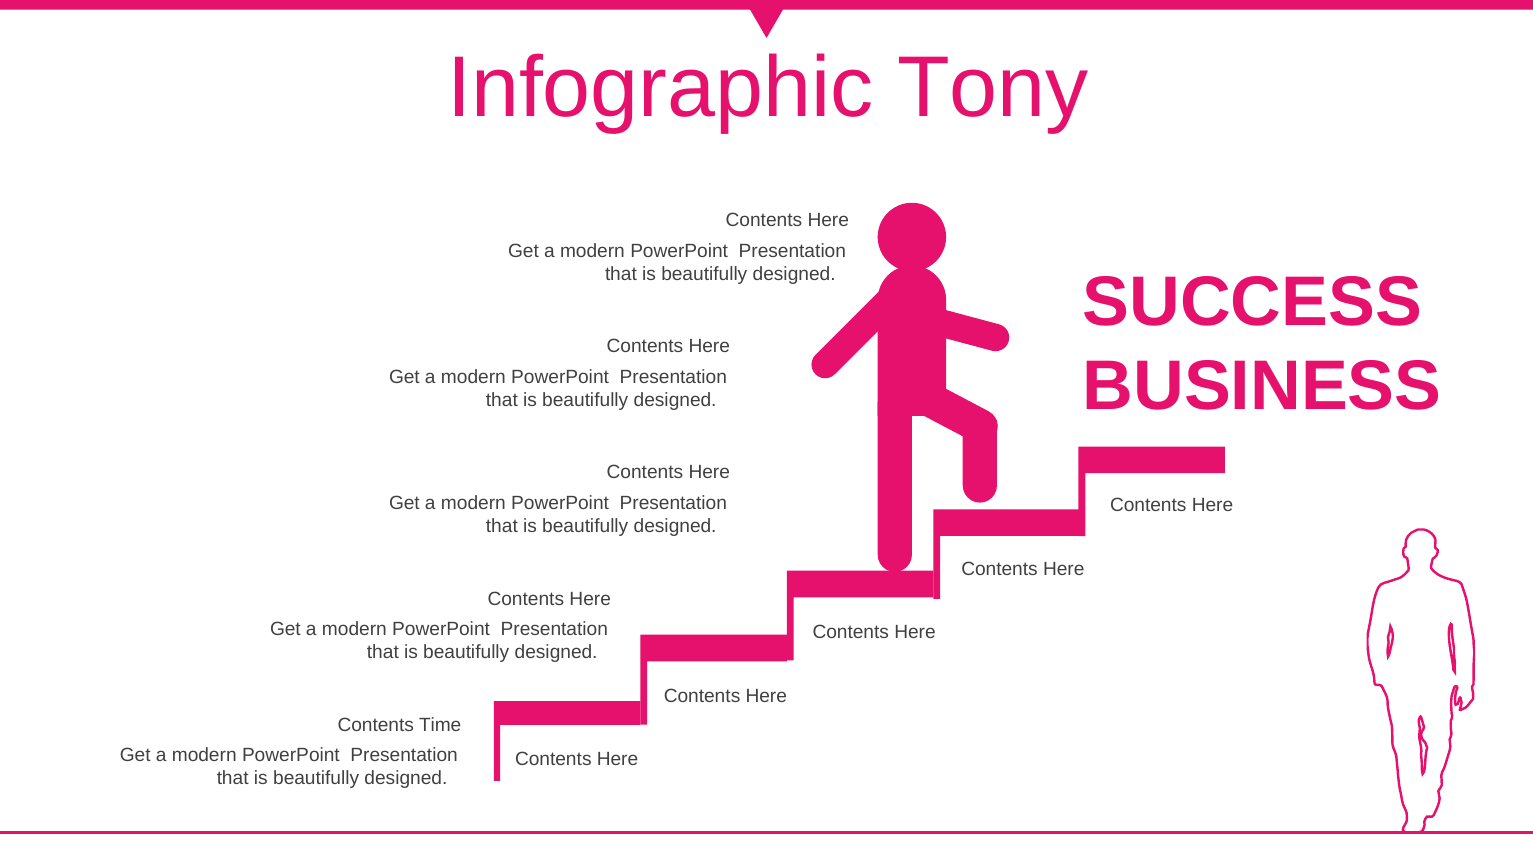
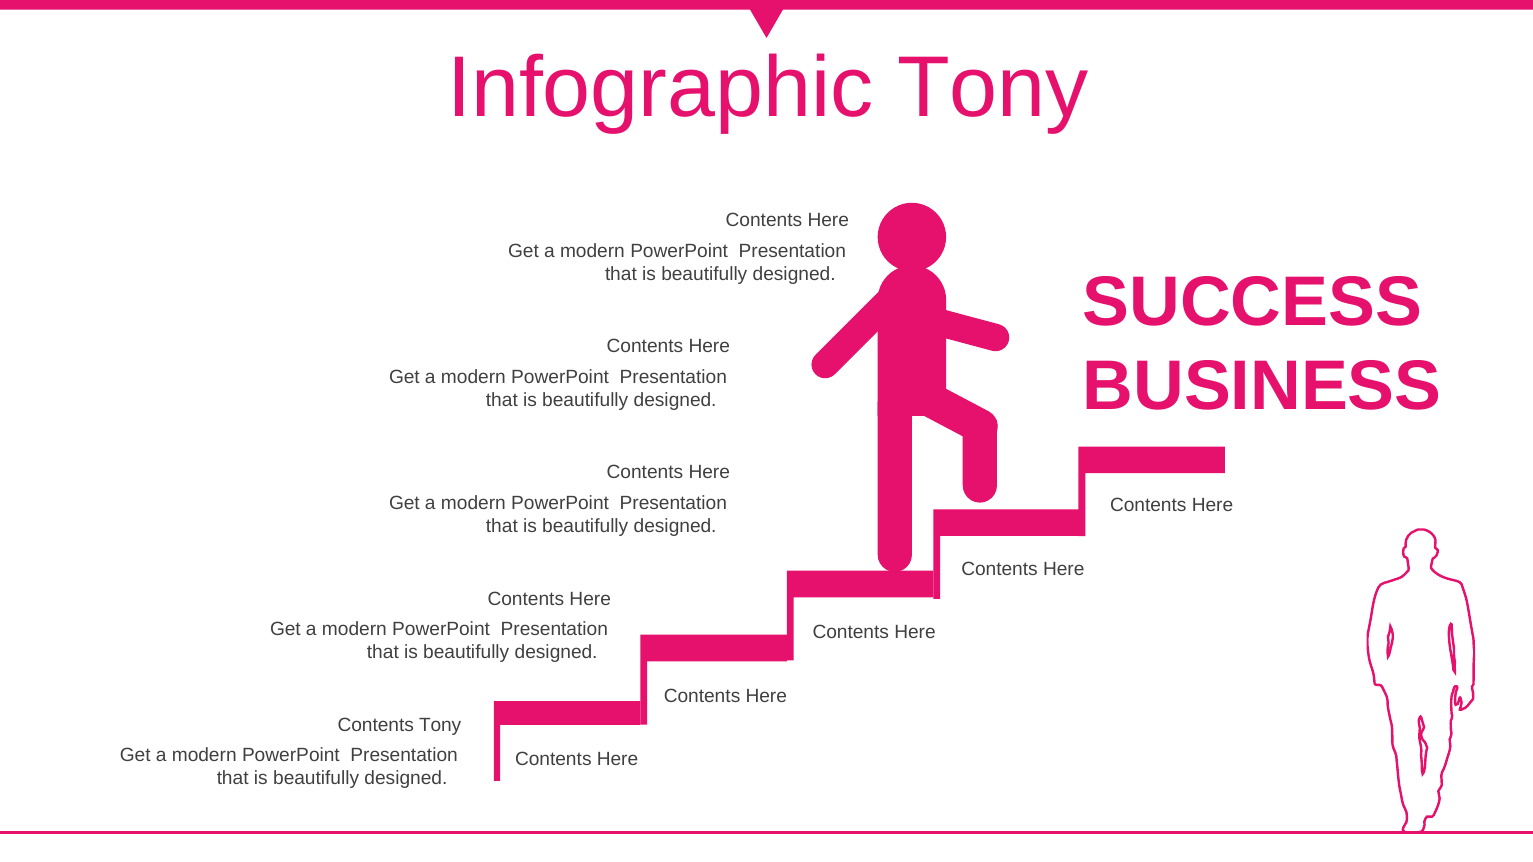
Contents Time: Time -> Tony (440, 725)
